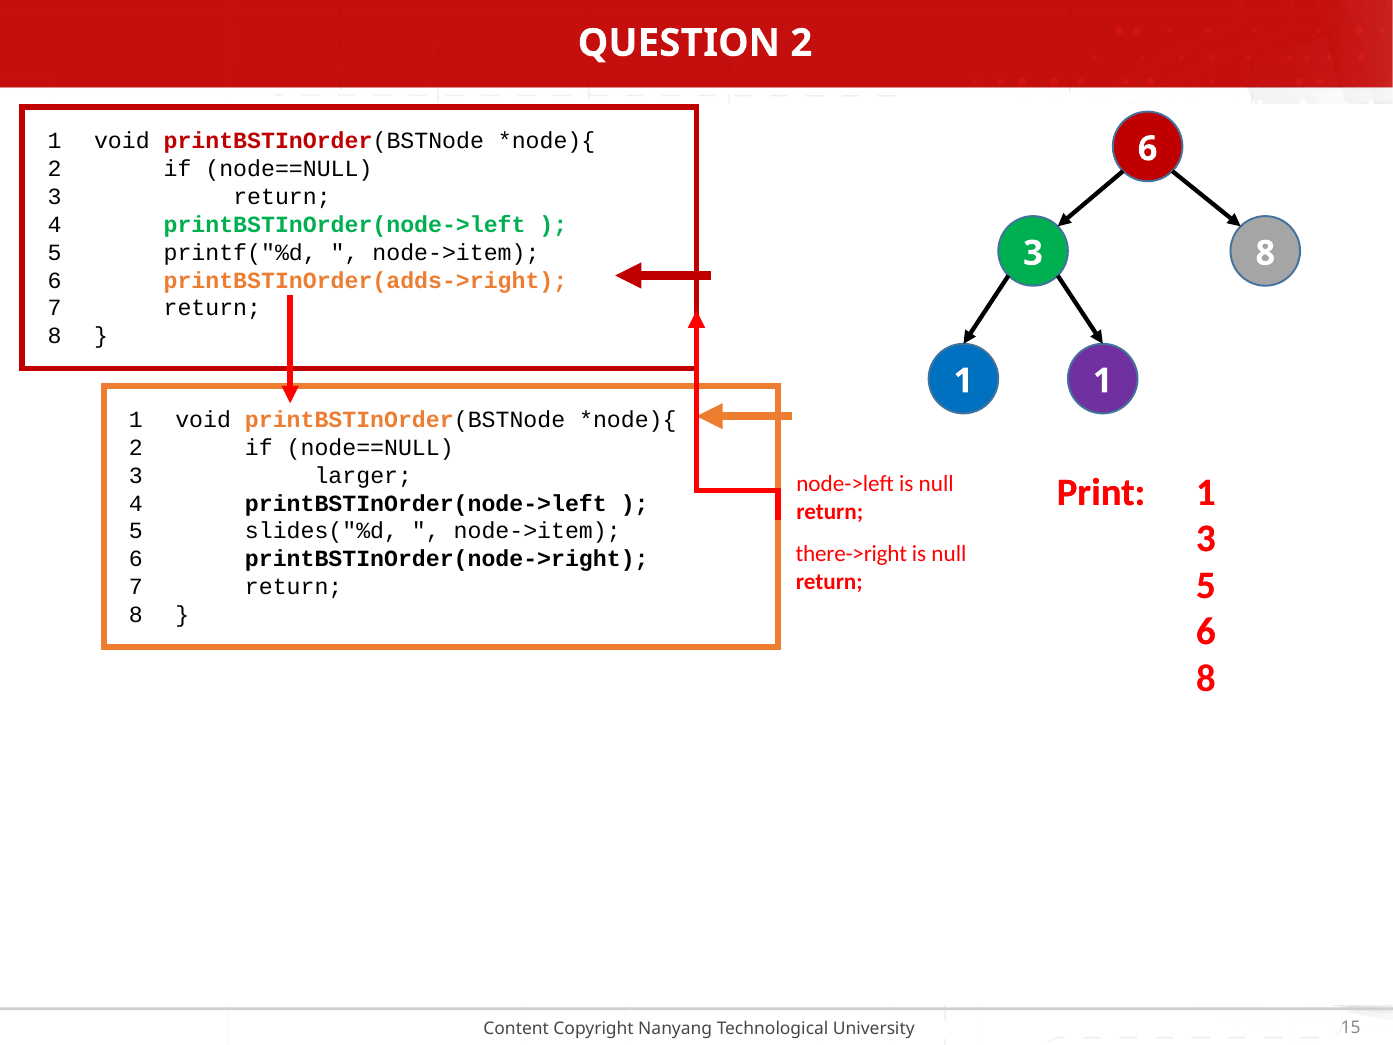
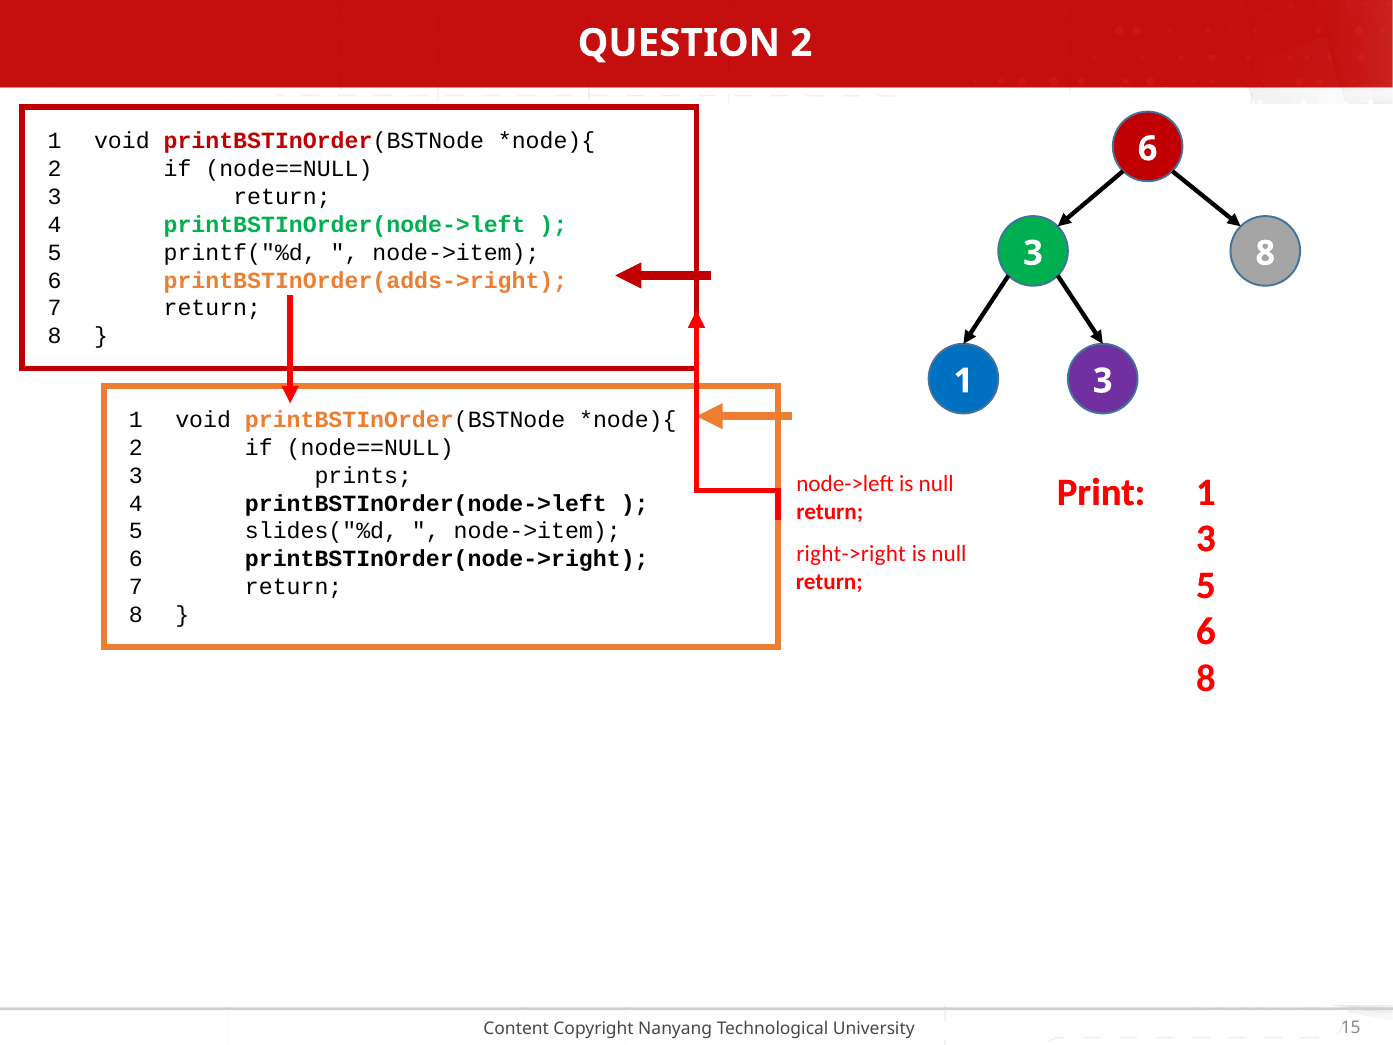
1: 1 -> 3 (1103, 381)
larger: larger -> prints (363, 475)
there->right: there->right -> right->right (851, 553)
